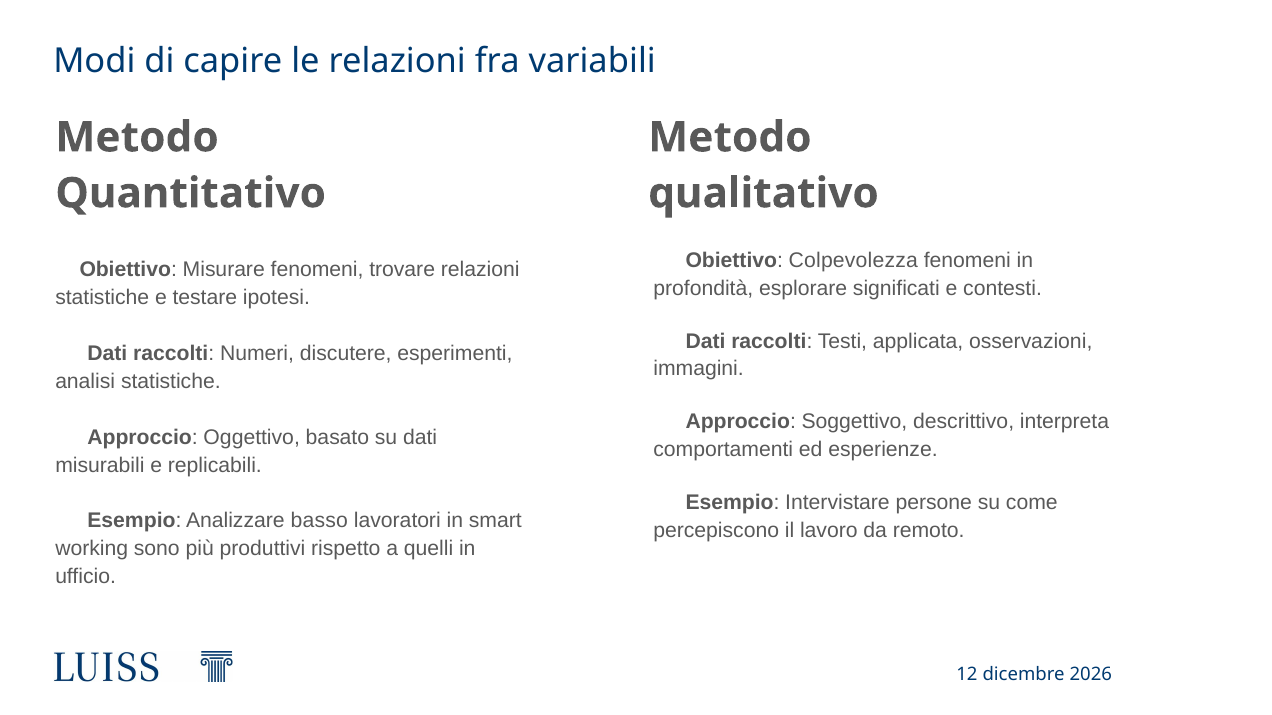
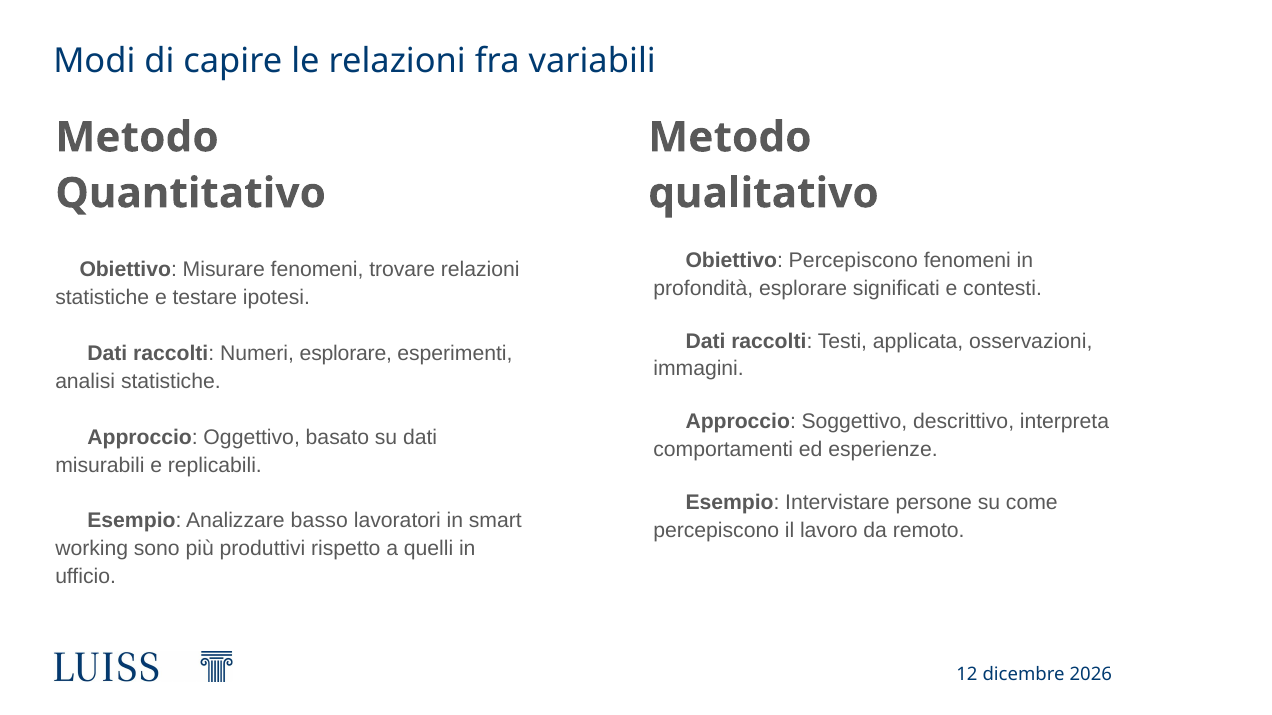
Obiettivo Colpevolezza: Colpevolezza -> Percepiscono (853, 261)
Numeri discutere: discutere -> esplorare (346, 354)
